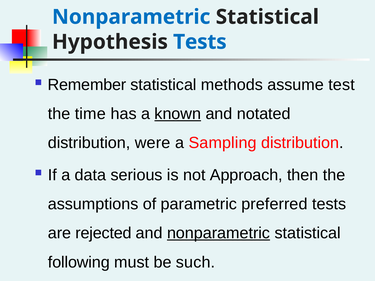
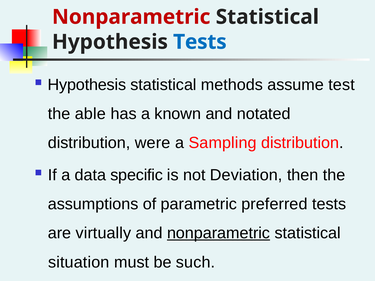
Nonparametric colour: blue -> red (131, 17)
Remember: Remember -> Hypothesis (87, 85)
time: time -> able (90, 114)
known underline: present -> none (178, 114)
serious: serious -> specific (137, 175)
Approach: Approach -> Deviation (246, 175)
rejected: rejected -> virtually (103, 233)
following: following -> situation (79, 262)
